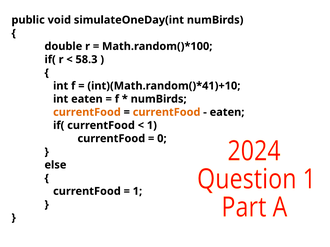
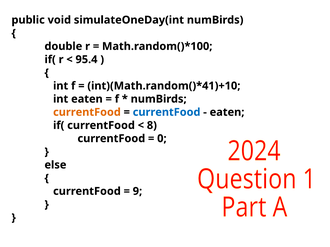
58.3: 58.3 -> 95.4 (86, 60)
currentFood colour: orange -> blue (167, 112)
1: 1 -> 8 (152, 126)
1: 1 -> 9 (137, 192)
